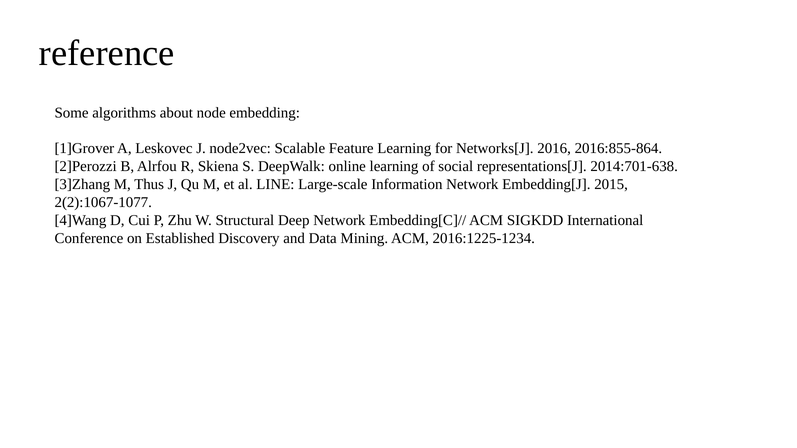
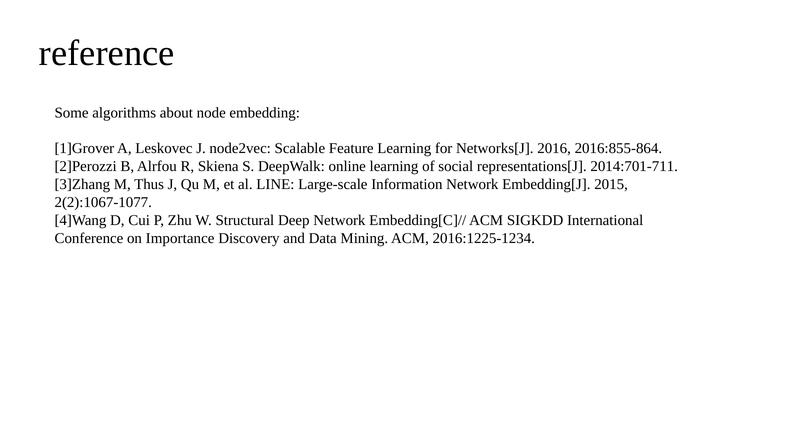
2014:701-638: 2014:701-638 -> 2014:701-711 (634, 167)
Established: Established -> Importance (180, 238)
